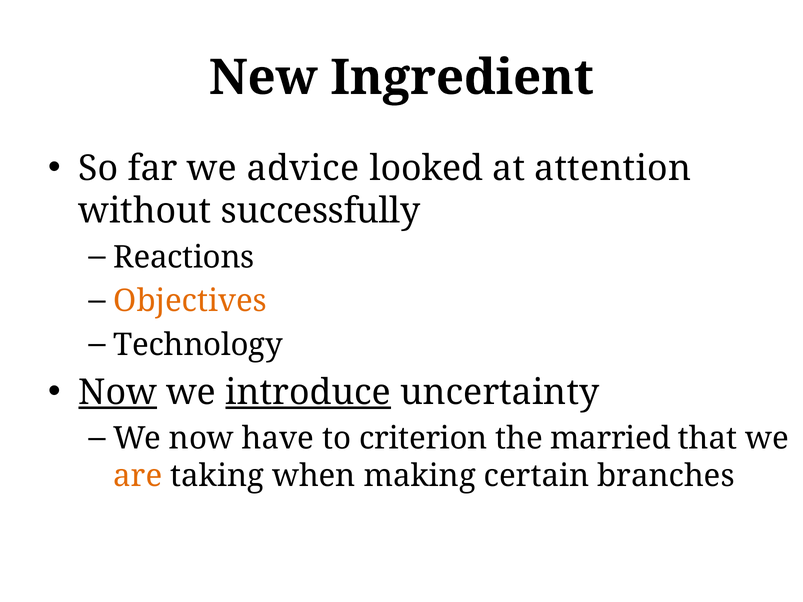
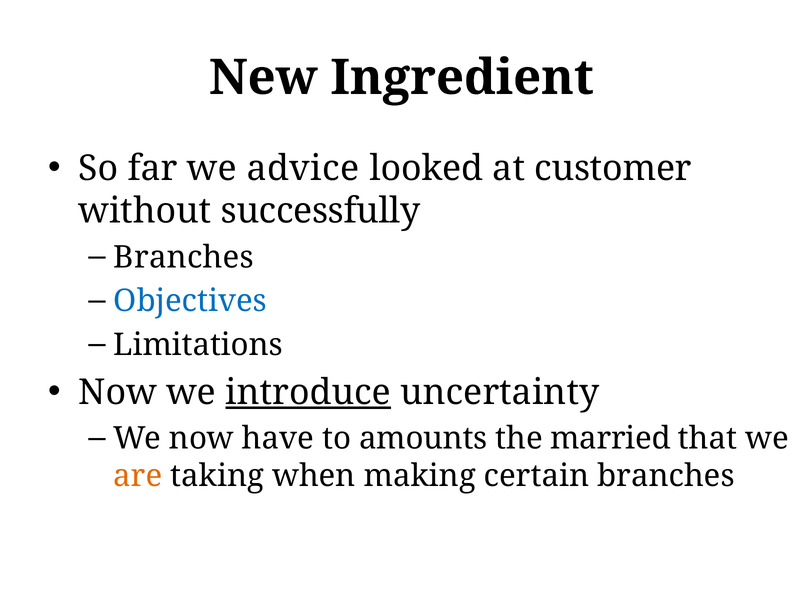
attention: attention -> customer (613, 168)
Reactions: Reactions -> Branches (184, 257)
Objectives colour: orange -> blue (190, 301)
Technology: Technology -> Limitations (198, 345)
Now underline: present -> none (118, 393)
criterion: criterion -> amounts (423, 439)
